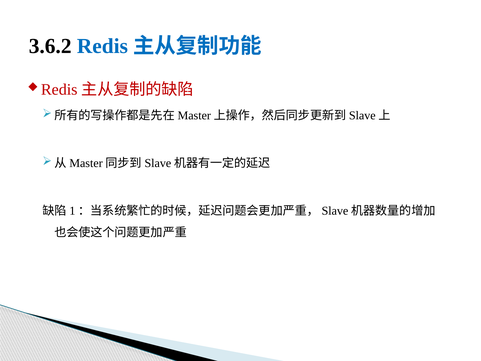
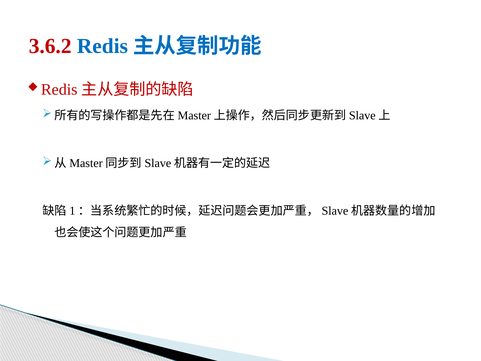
3.6.2 colour: black -> red (50, 46)
